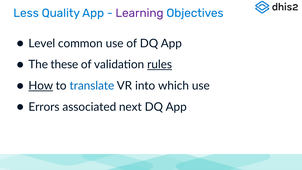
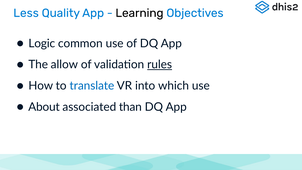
Learning colour: purple -> black (139, 13)
Level: Level -> Logic (42, 43)
these: these -> allow (64, 65)
How underline: present -> none (41, 86)
Errors: Errors -> About (44, 107)
next: next -> than (130, 107)
